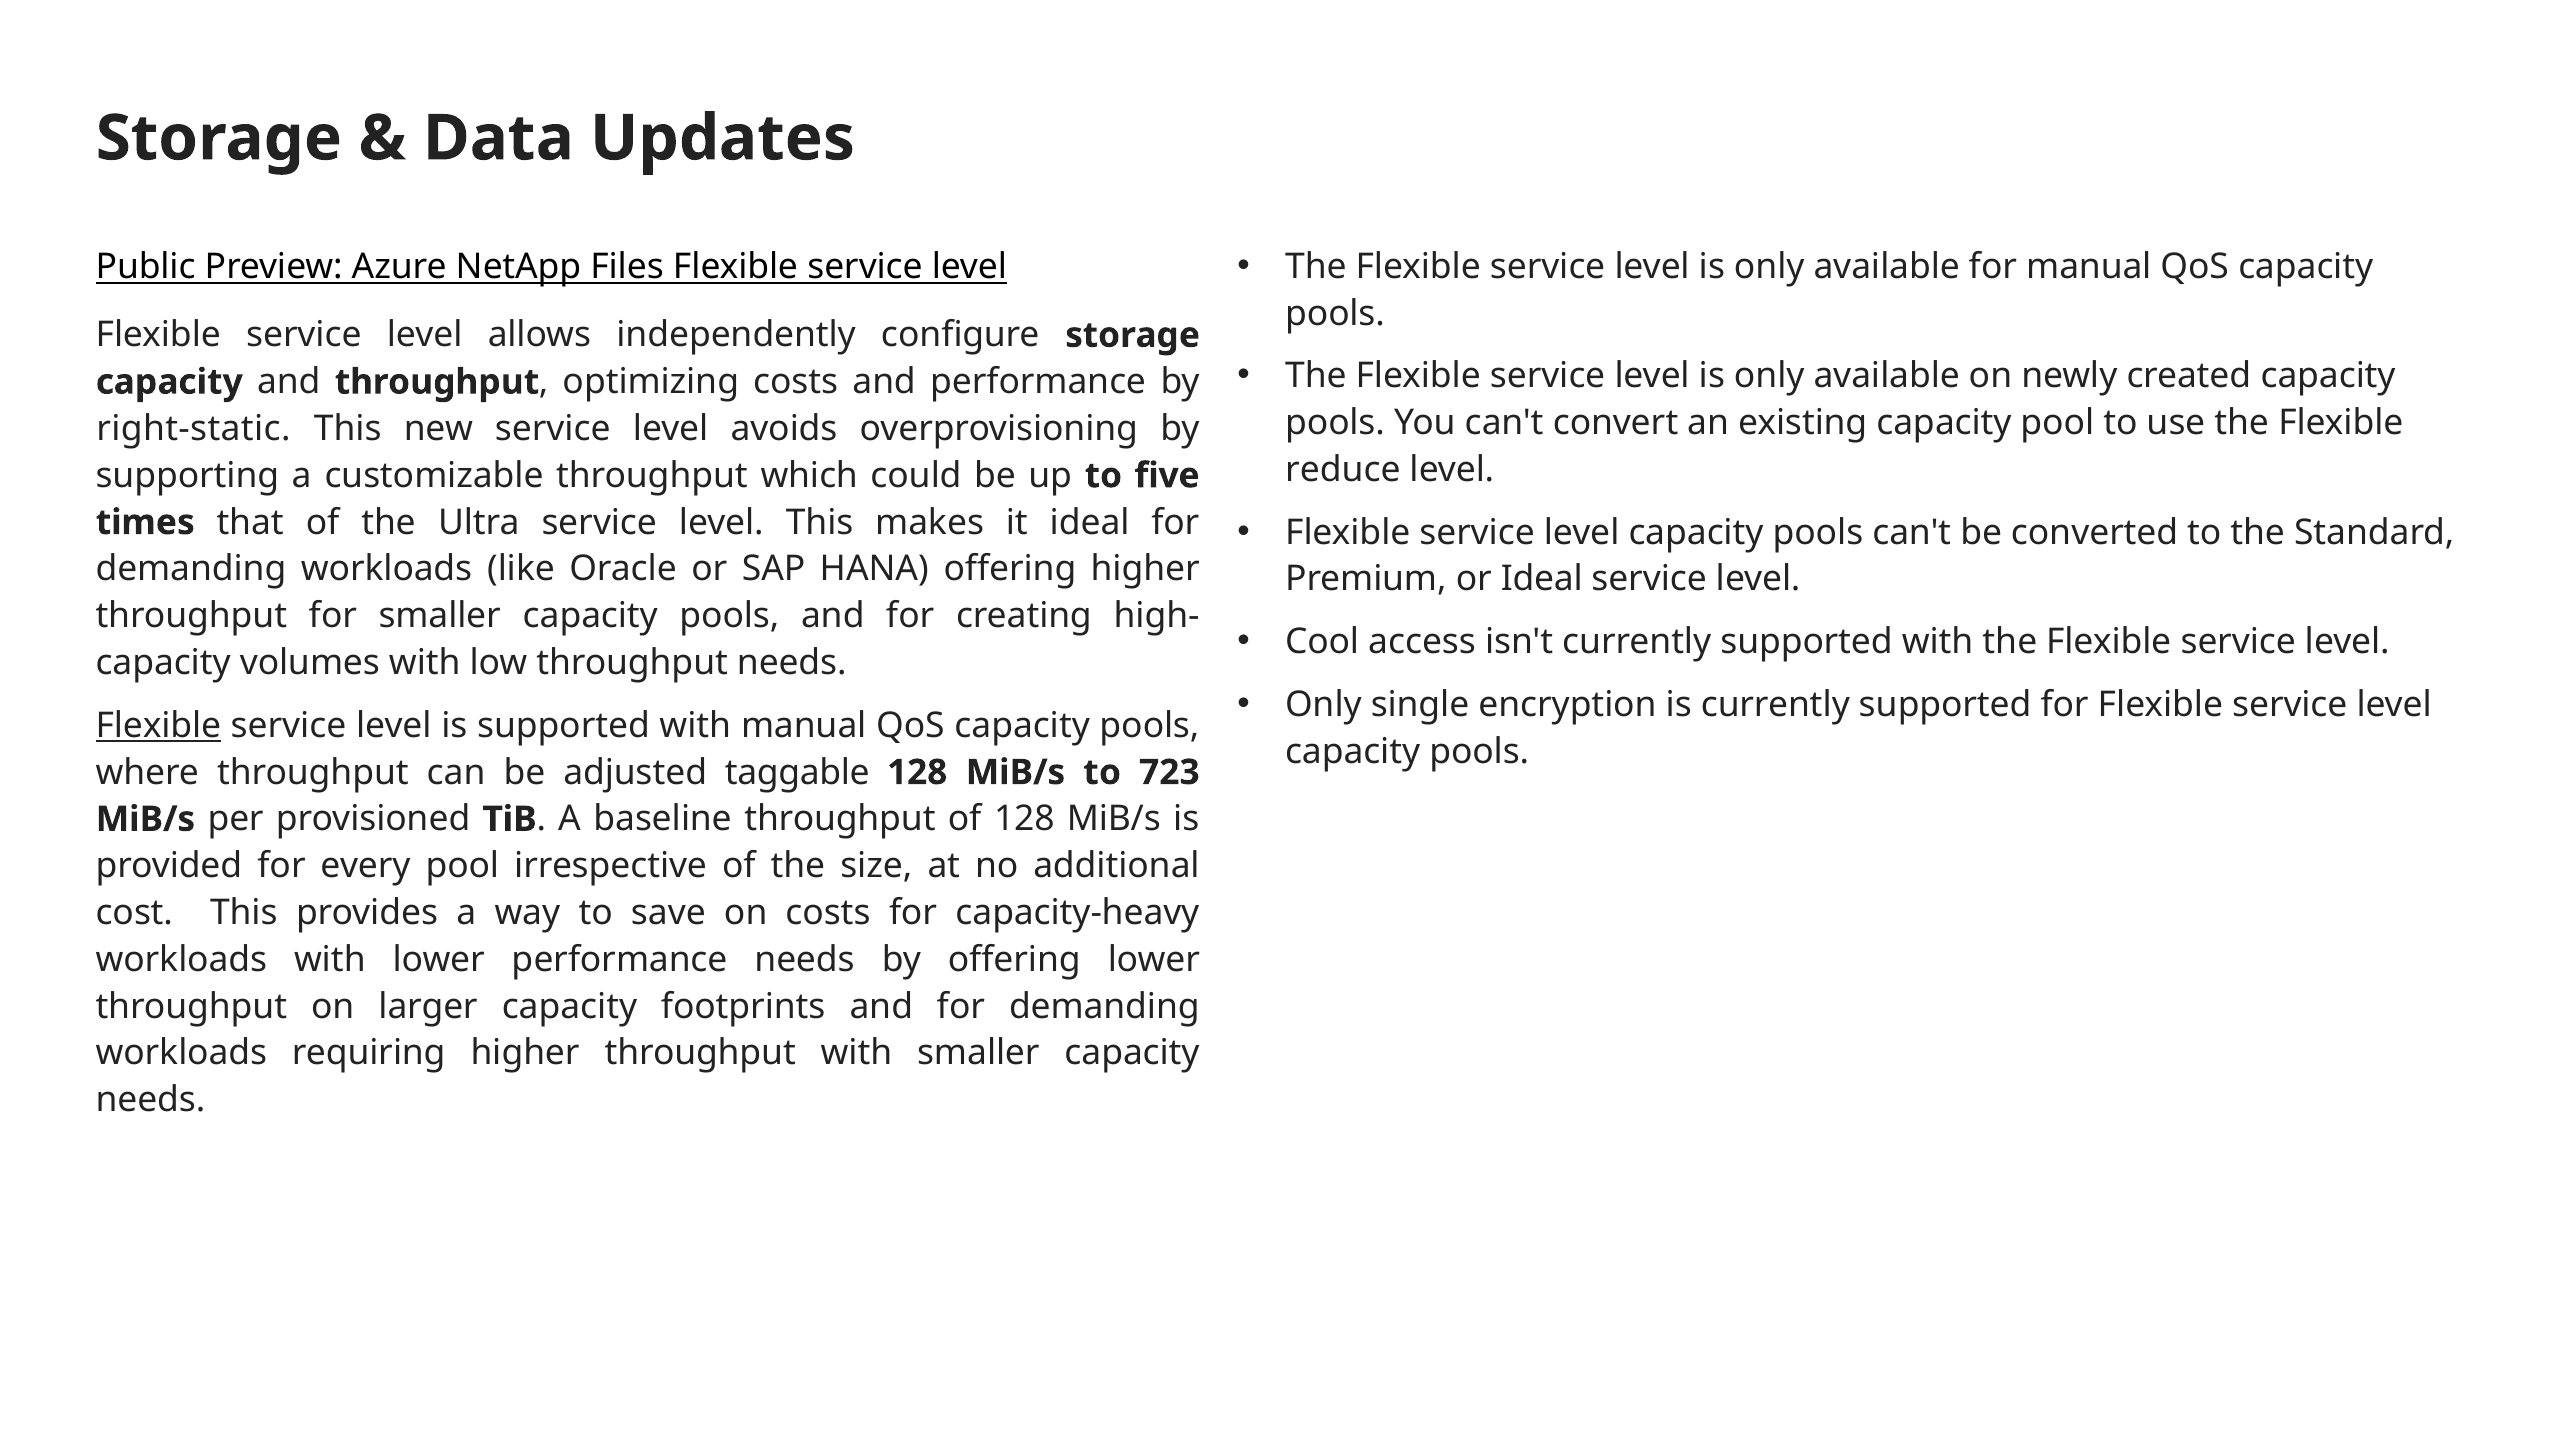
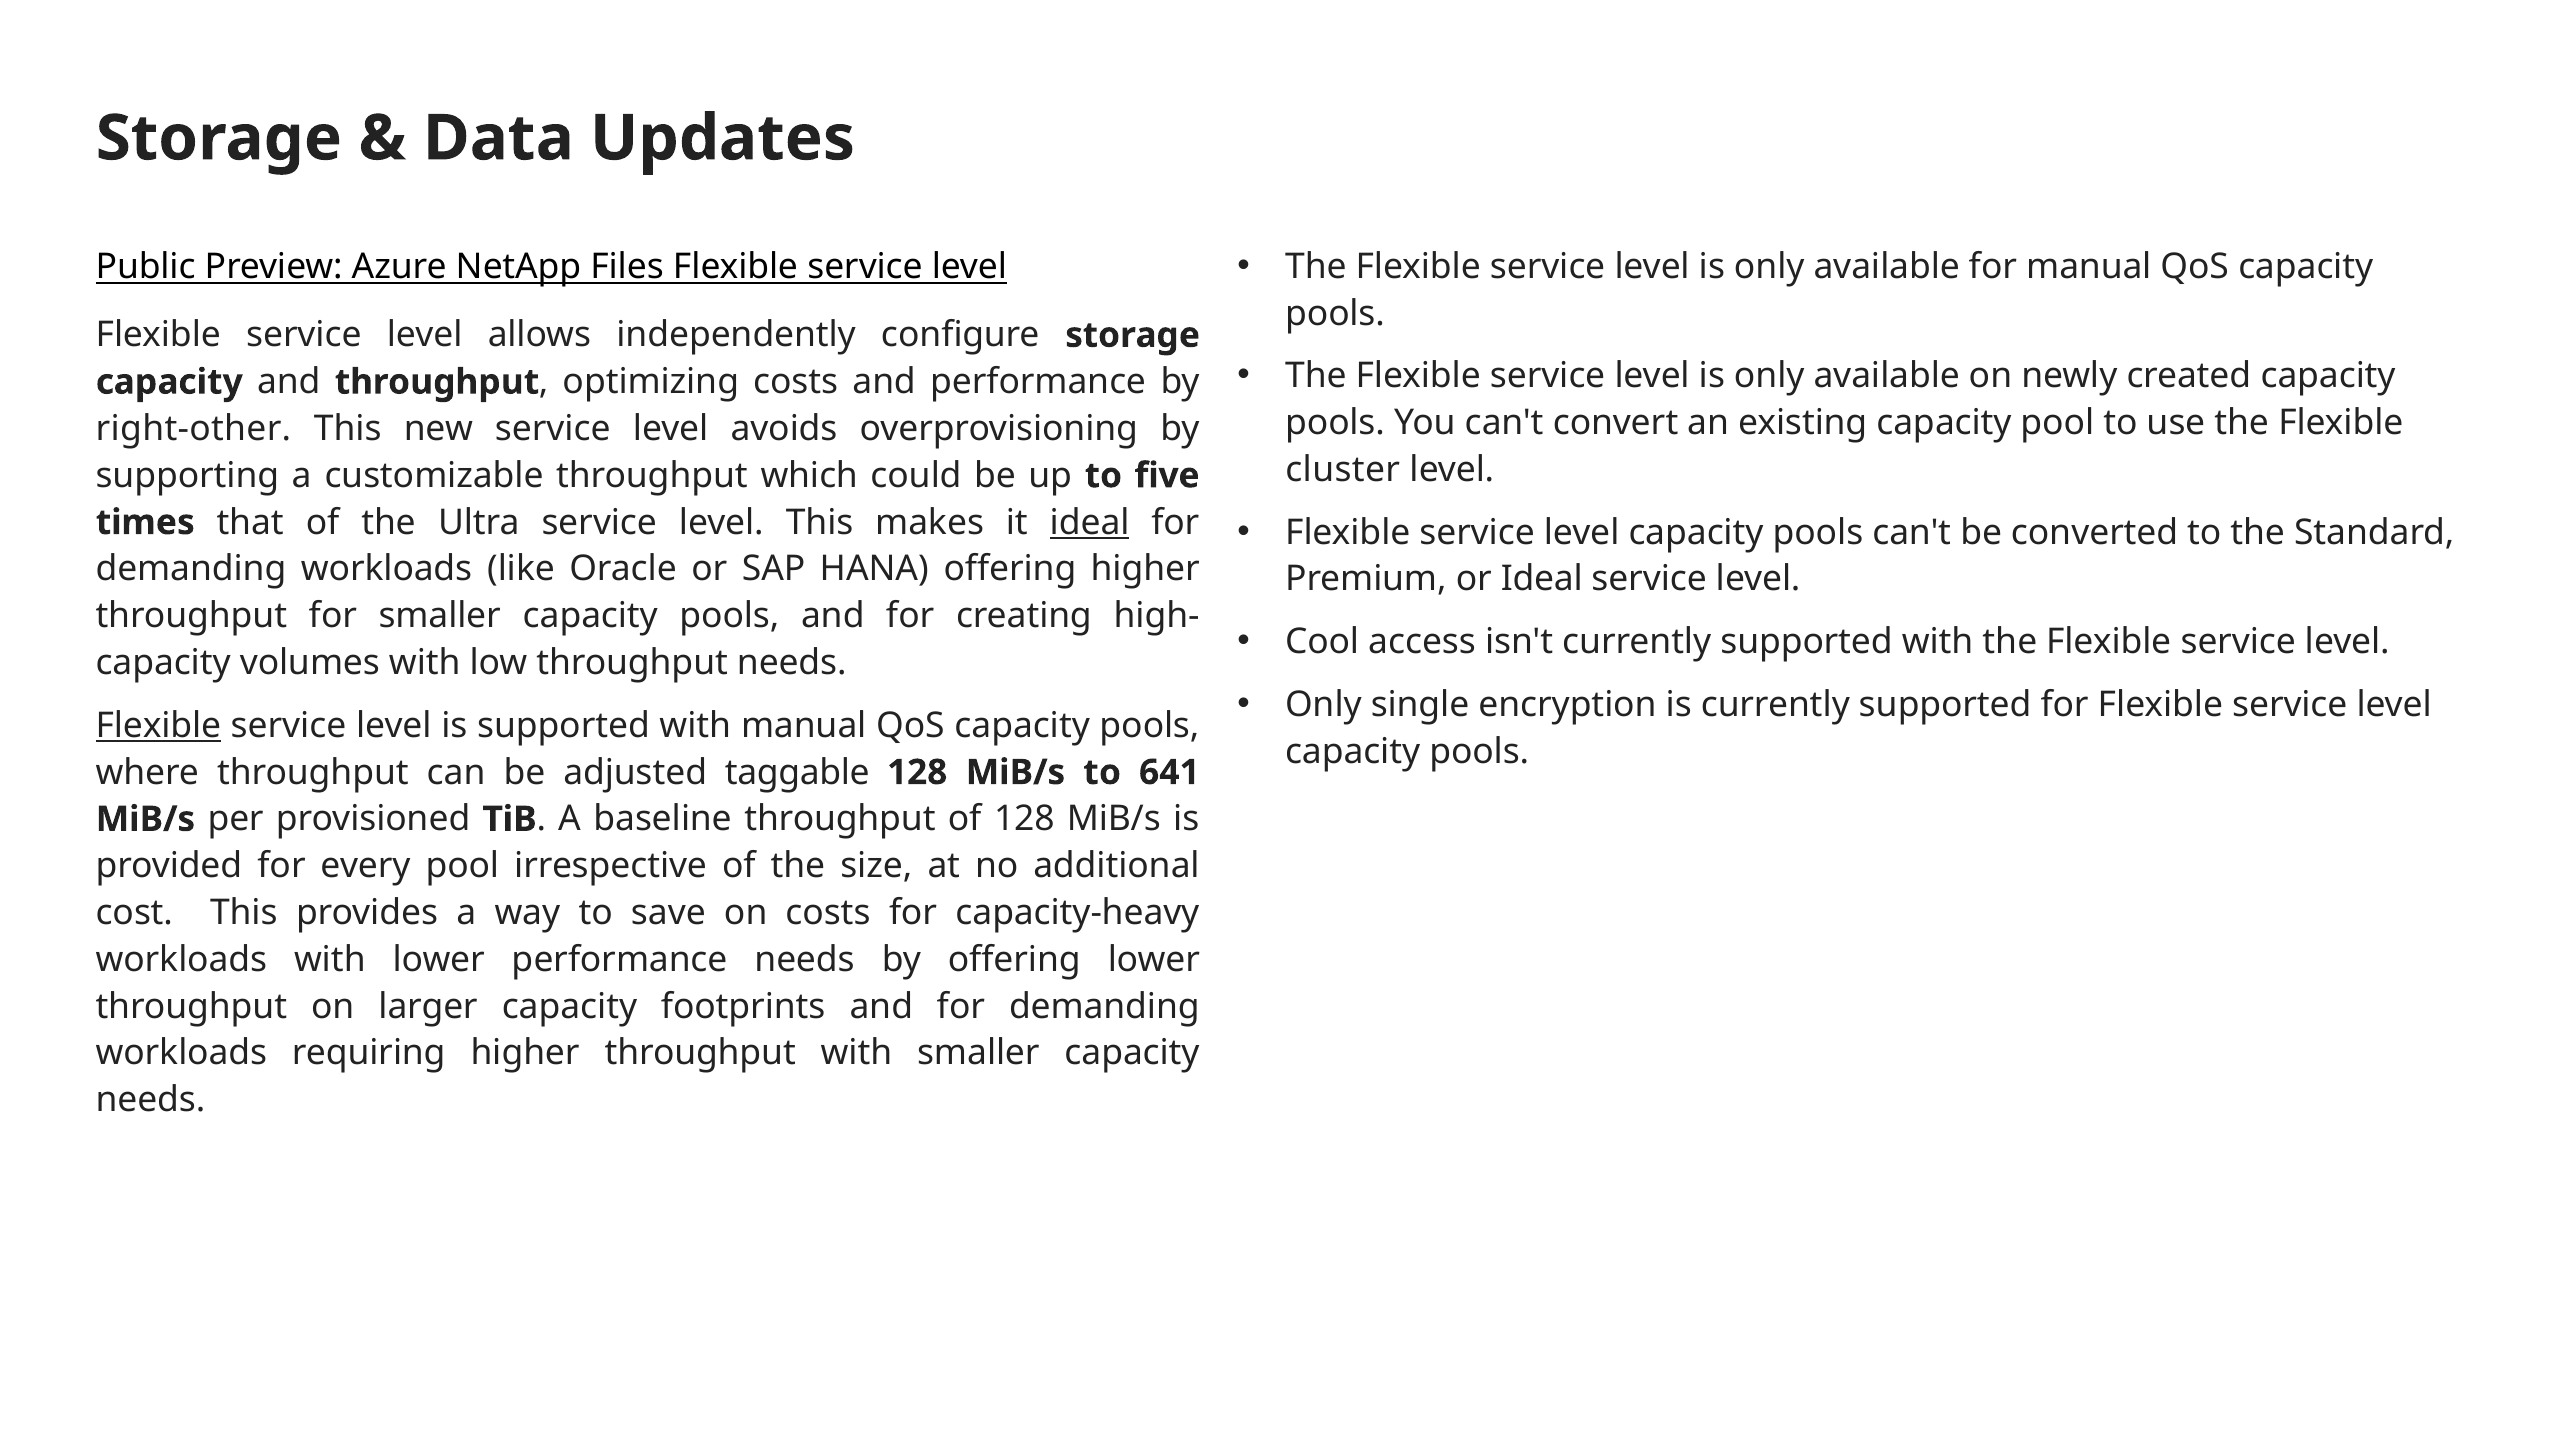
right-static: right-static -> right-other (193, 429)
reduce: reduce -> cluster (1343, 470)
ideal underline: none -> present (1090, 523)
723: 723 -> 641 (1169, 773)
